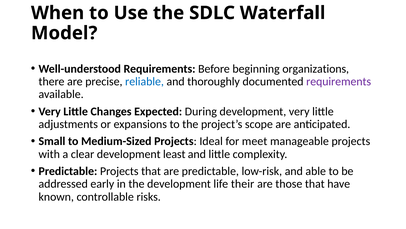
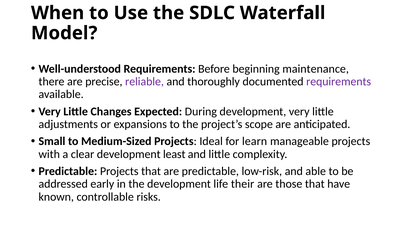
organizations: organizations -> maintenance (316, 69)
reliable colour: blue -> purple (145, 81)
meet: meet -> learn (255, 141)
